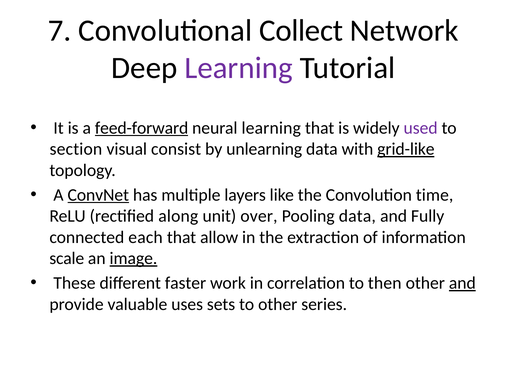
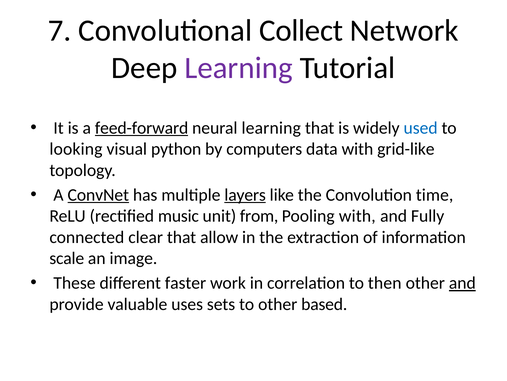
used colour: purple -> blue (421, 128)
section: section -> looking (76, 149)
consist: consist -> python (176, 149)
unlearning: unlearning -> computers (264, 149)
grid-like underline: present -> none (406, 149)
layers underline: none -> present (245, 195)
along: along -> music (178, 216)
over: over -> from (259, 216)
Pooling data: data -> with (357, 216)
each: each -> clear (146, 237)
image underline: present -> none (133, 258)
series: series -> based (324, 304)
